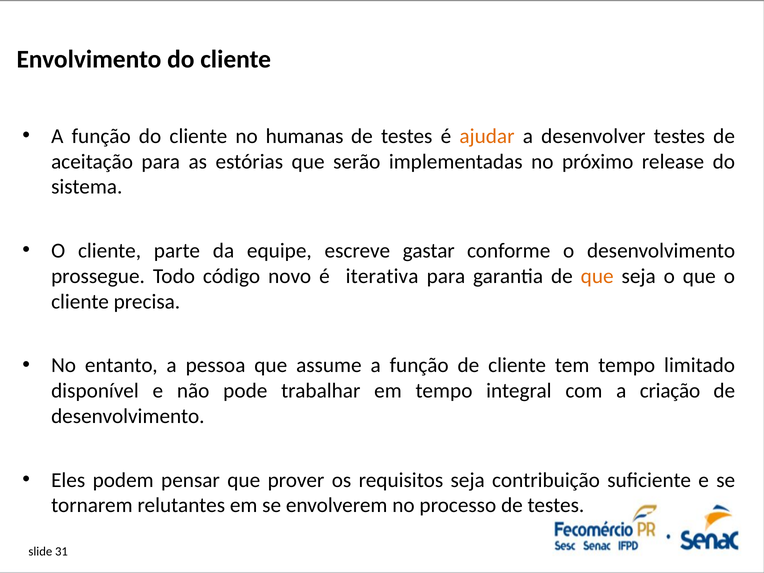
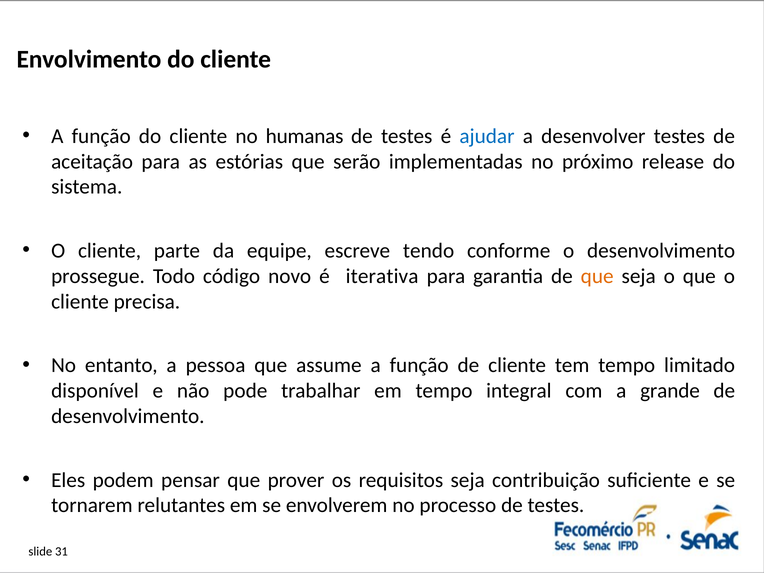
ajudar colour: orange -> blue (487, 136)
gastar: gastar -> tendo (429, 251)
criação: criação -> grande (670, 391)
